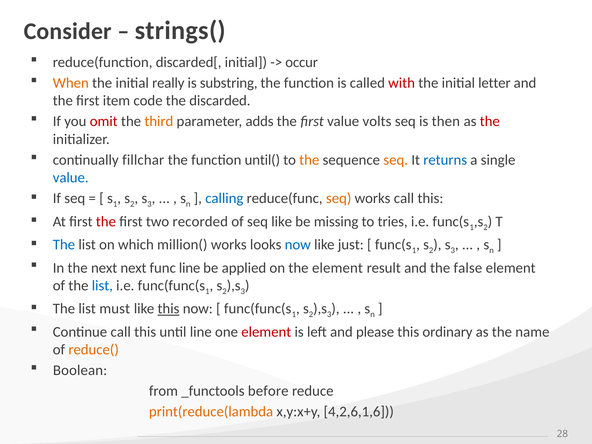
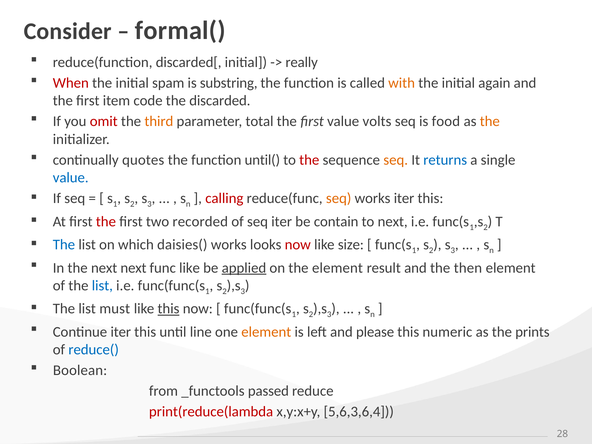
strings(: strings( -> formal( (180, 30)
occur: occur -> really (302, 62)
When colour: orange -> red (71, 83)
really: really -> spam (168, 83)
with colour: red -> orange (402, 83)
letter: letter -> again (494, 83)
adds: adds -> total (260, 121)
then: then -> food (446, 121)
the colour: red -> orange (490, 121)
fillchar: fillchar -> quotes (143, 160)
the colour: orange -> red (309, 160)
calling colour: blue -> red (224, 198)
works call: call -> iter (404, 198)
seq like: like -> iter (282, 222)
missing: missing -> contain (336, 222)
to tries: tries -> next (393, 222)
million(: million( -> daisies( (182, 245)
now colour: blue -> red (298, 245)
just: just -> size (351, 245)
func line: line -> like (190, 268)
applied underline: none -> present (244, 268)
false: false -> then (468, 268)
Continue call: call -> iter (121, 332)
element colour: red -> orange (266, 332)
ordinary: ordinary -> numeric (447, 332)
name: name -> prints (532, 332)
reduce( colour: orange -> blue (94, 350)
before: before -> passed (268, 391)
print(reduce(lambda colour: orange -> red (211, 412)
4,2,6,1,6: 4,2,6,1,6 -> 5,6,3,6,4 (359, 412)
